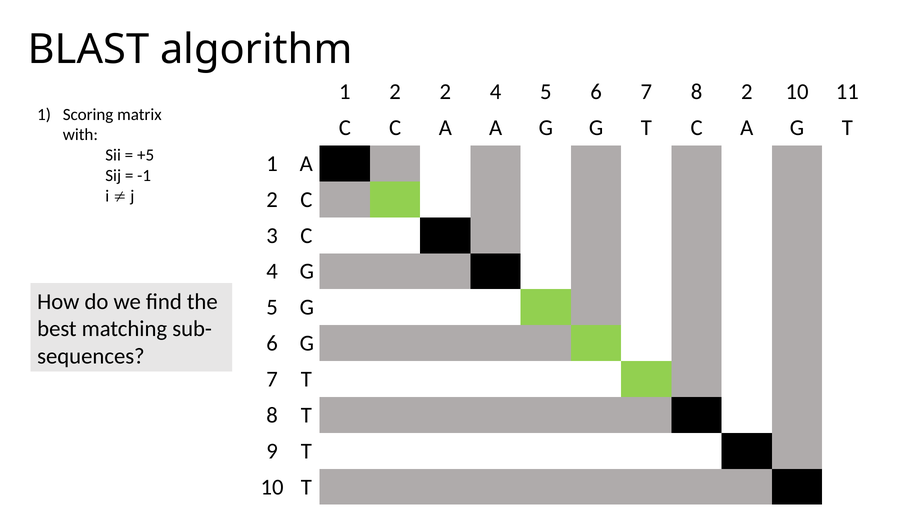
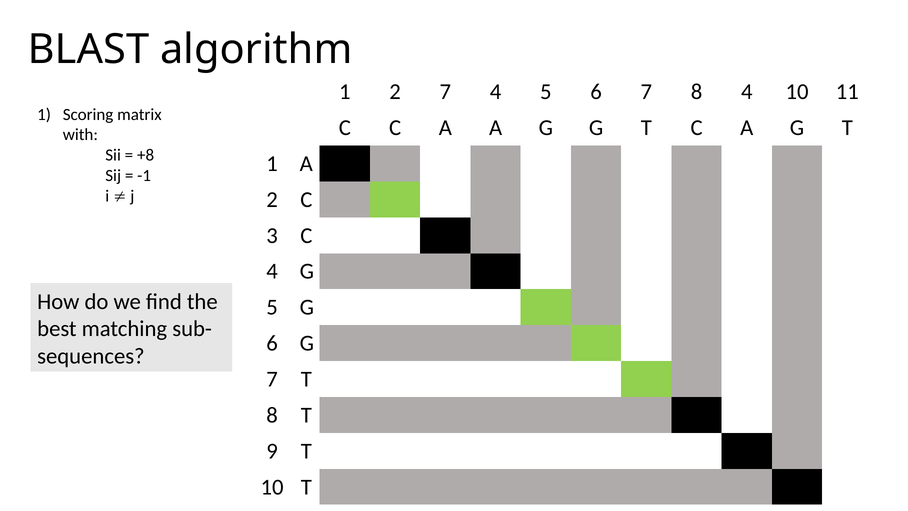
2 2: 2 -> 7 (445, 92)
8 2: 2 -> 4 (747, 92)
+5: +5 -> +8 (146, 155)
